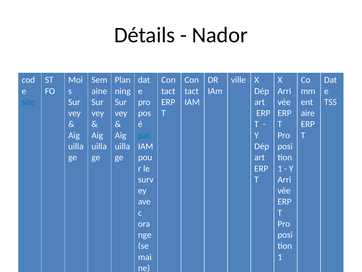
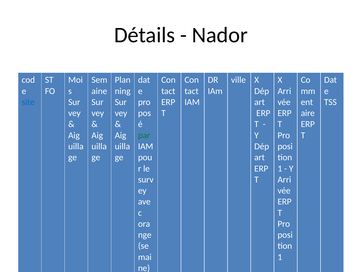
par colour: blue -> green (144, 135)
